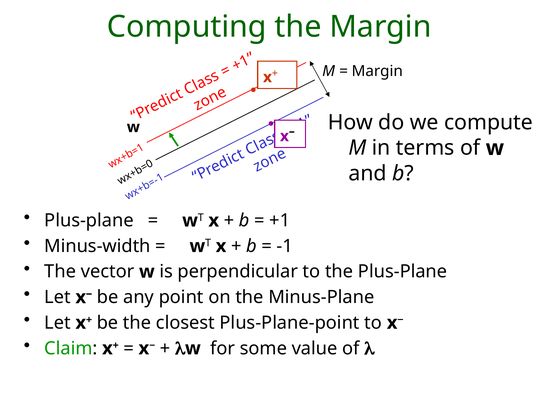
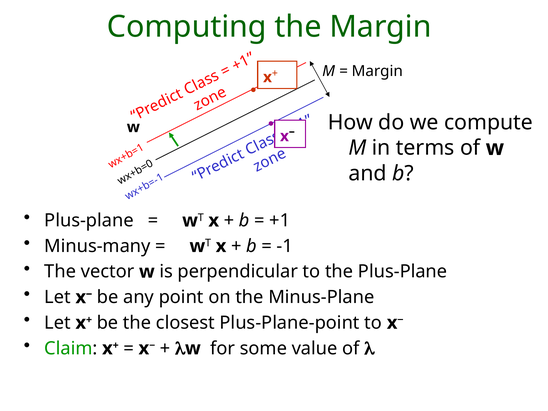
Minus-width: Minus-width -> Minus-many (97, 246)
